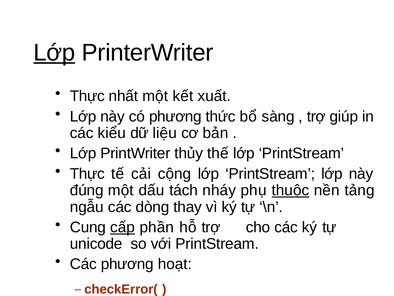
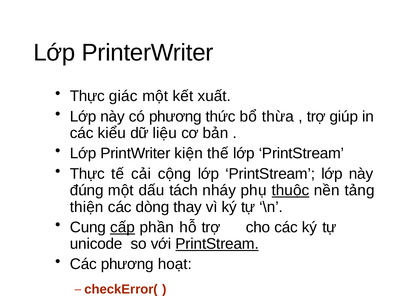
Lớp underline: present -> none (54, 53)
nhất: nhất -> giác (123, 96)
sàng: sàng -> thừa (278, 116)
thủy: thủy -> kiện (189, 153)
ngẫu: ngẫu -> thiện (87, 207)
PrintStream underline: none -> present (217, 243)
